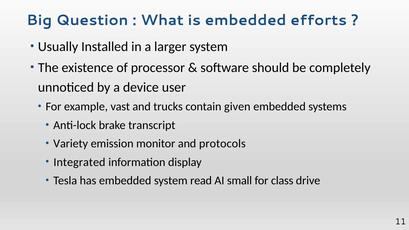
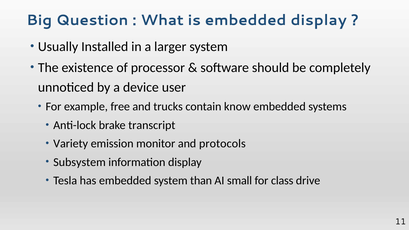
embedded efforts: efforts -> display (319, 20)
vast: vast -> free (120, 107)
given: given -> know (237, 107)
Integrated: Integrated -> Subsystem (80, 162)
read: read -> than (201, 181)
